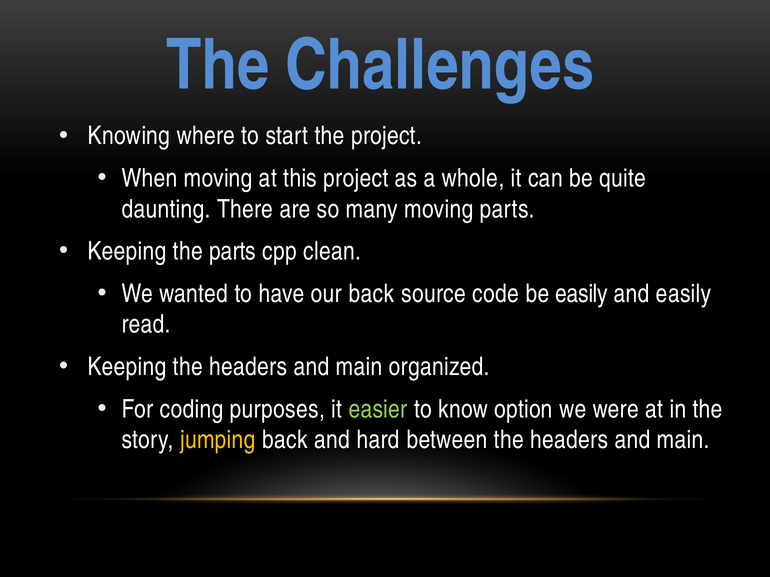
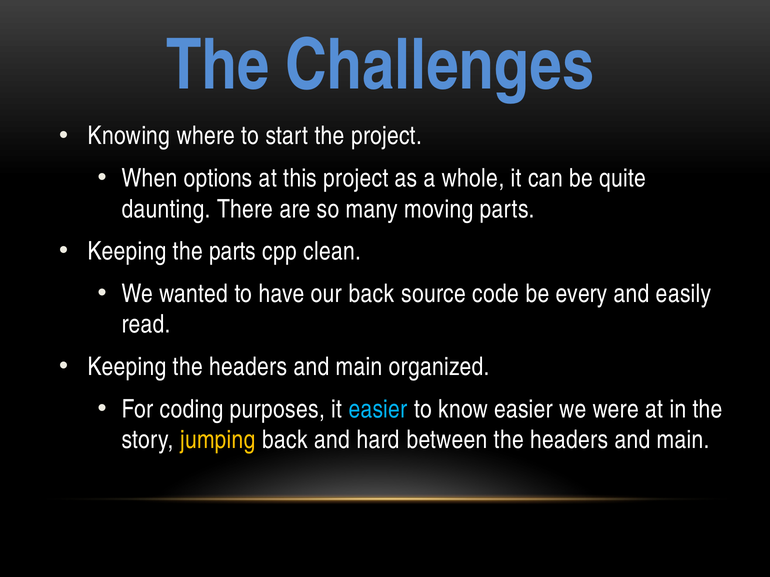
When moving: moving -> options (218, 178)
be easily: easily -> every (582, 294)
easier colour: light green -> light blue (378, 409)
know option: option -> easier (524, 409)
